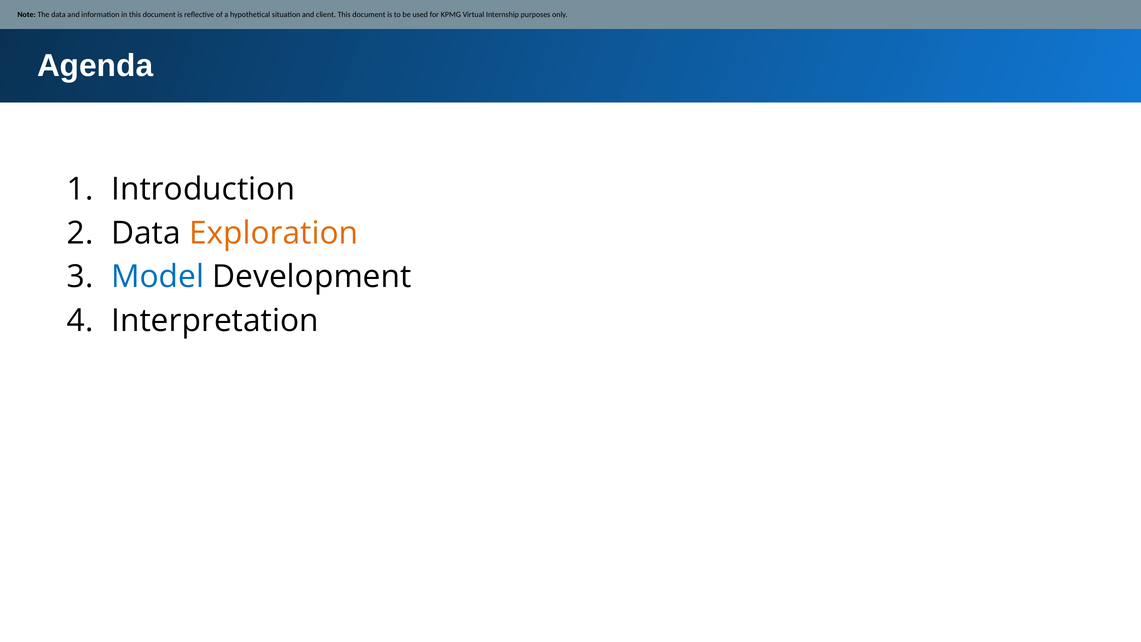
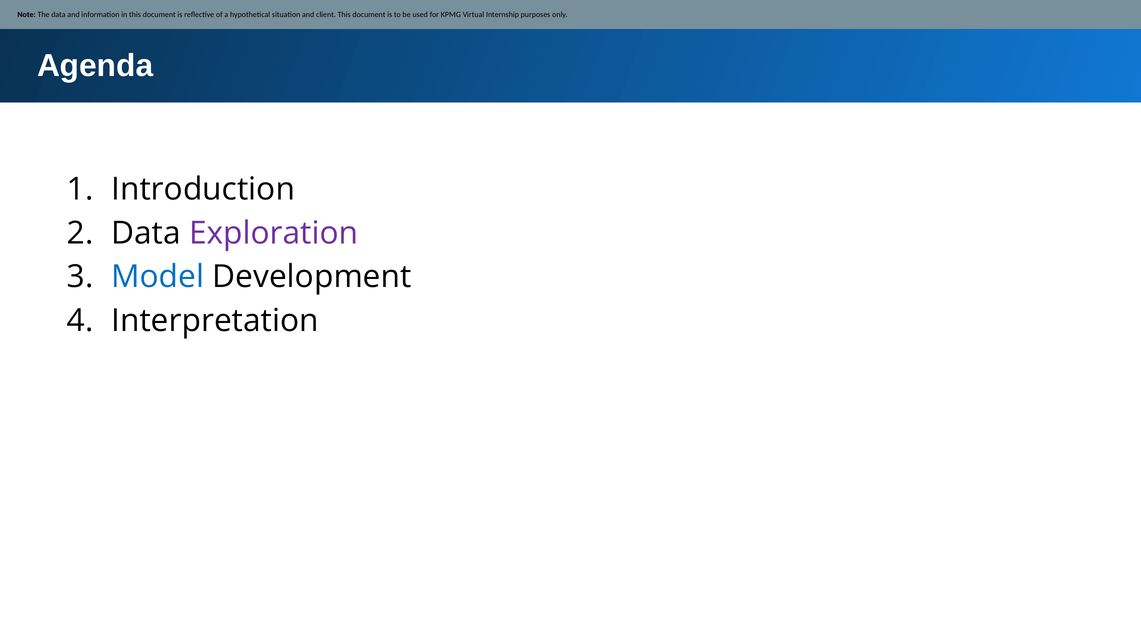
Exploration colour: orange -> purple (274, 233)
